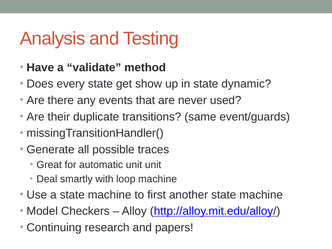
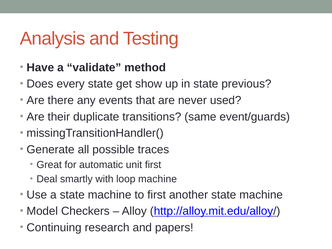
dynamic: dynamic -> previous (246, 84)
unit unit: unit -> first (153, 165)
